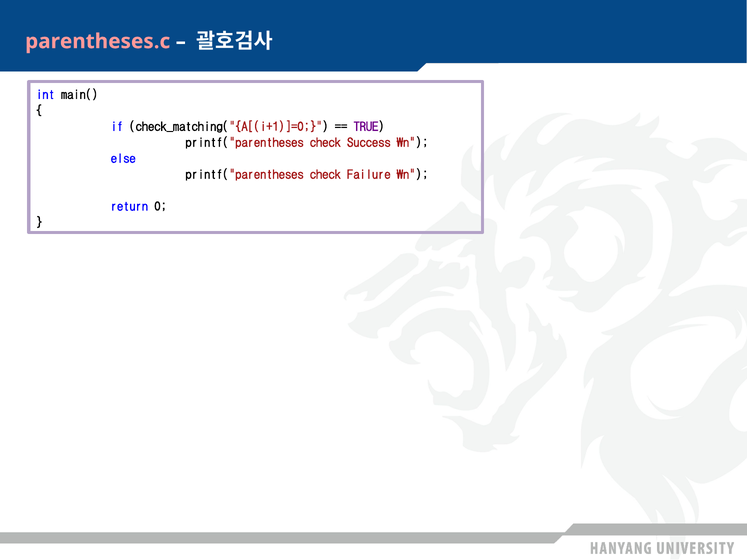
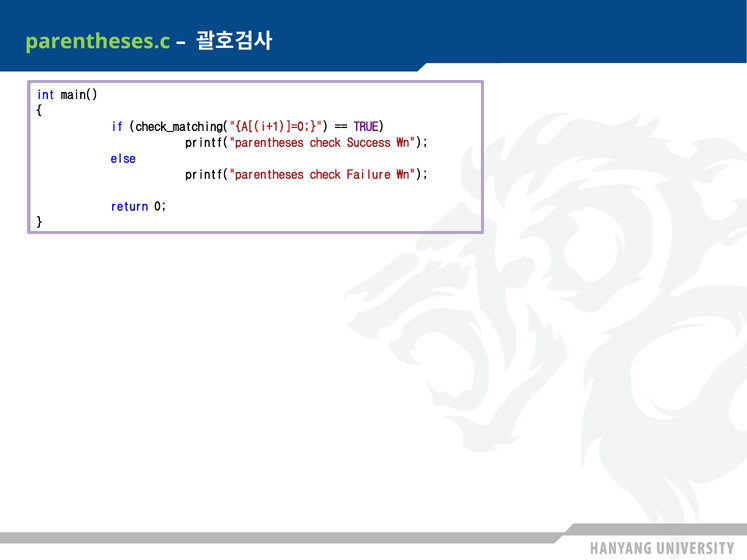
parentheses.c colour: pink -> light green (98, 41)
